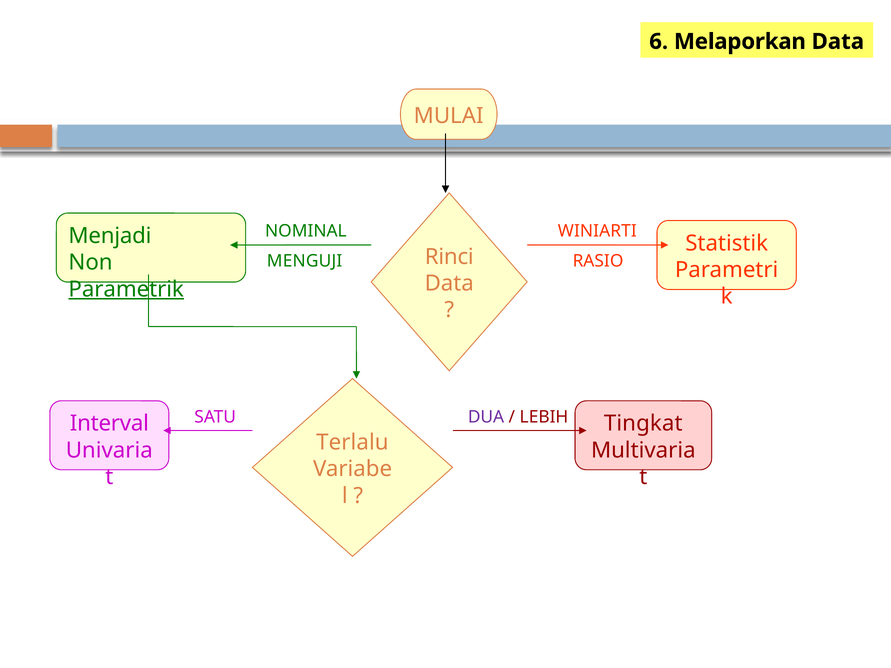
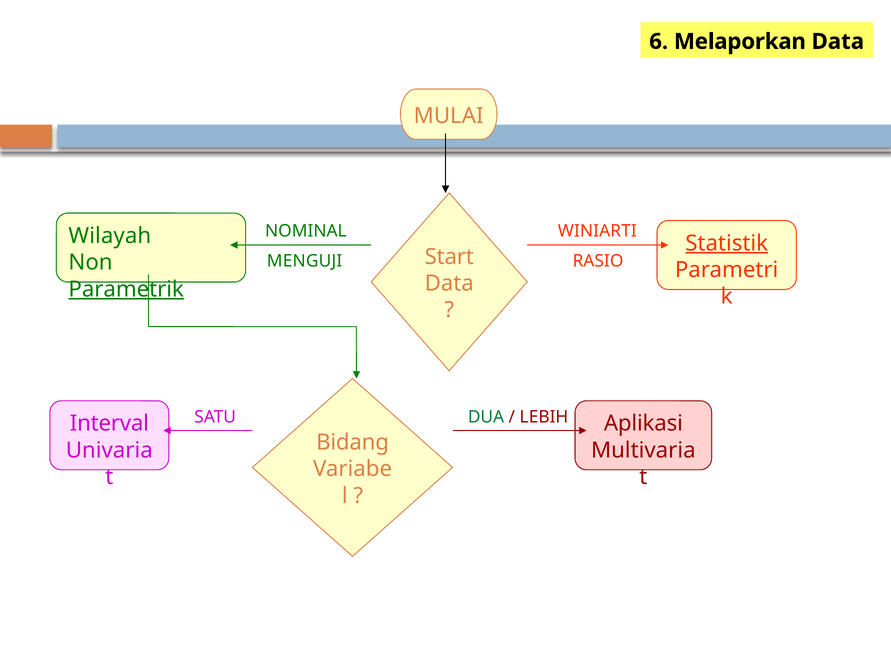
Menjadi: Menjadi -> Wilayah (110, 236)
Statistik underline: none -> present (727, 243)
Rinci: Rinci -> Start (449, 257)
DUA colour: purple -> green (486, 417)
Tingkat: Tingkat -> Aplikasi (643, 424)
Terlalu: Terlalu -> Bidang (353, 442)
